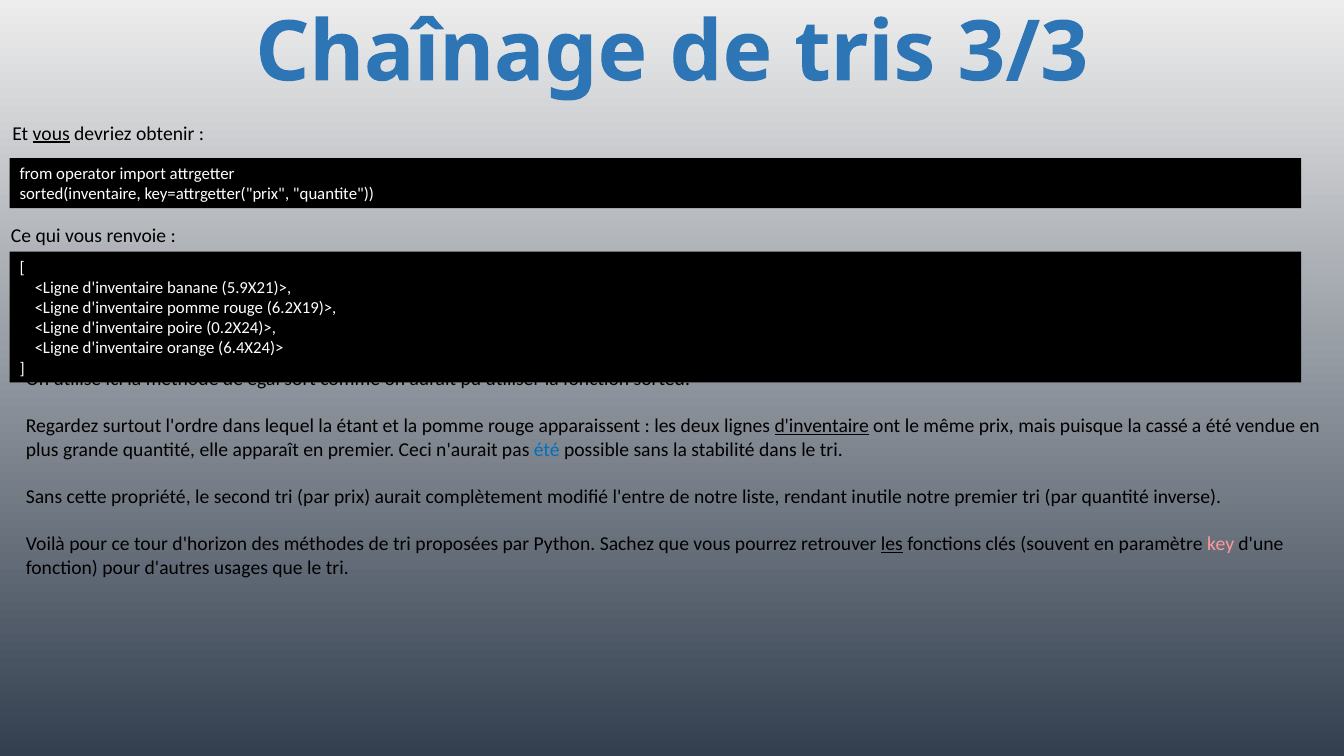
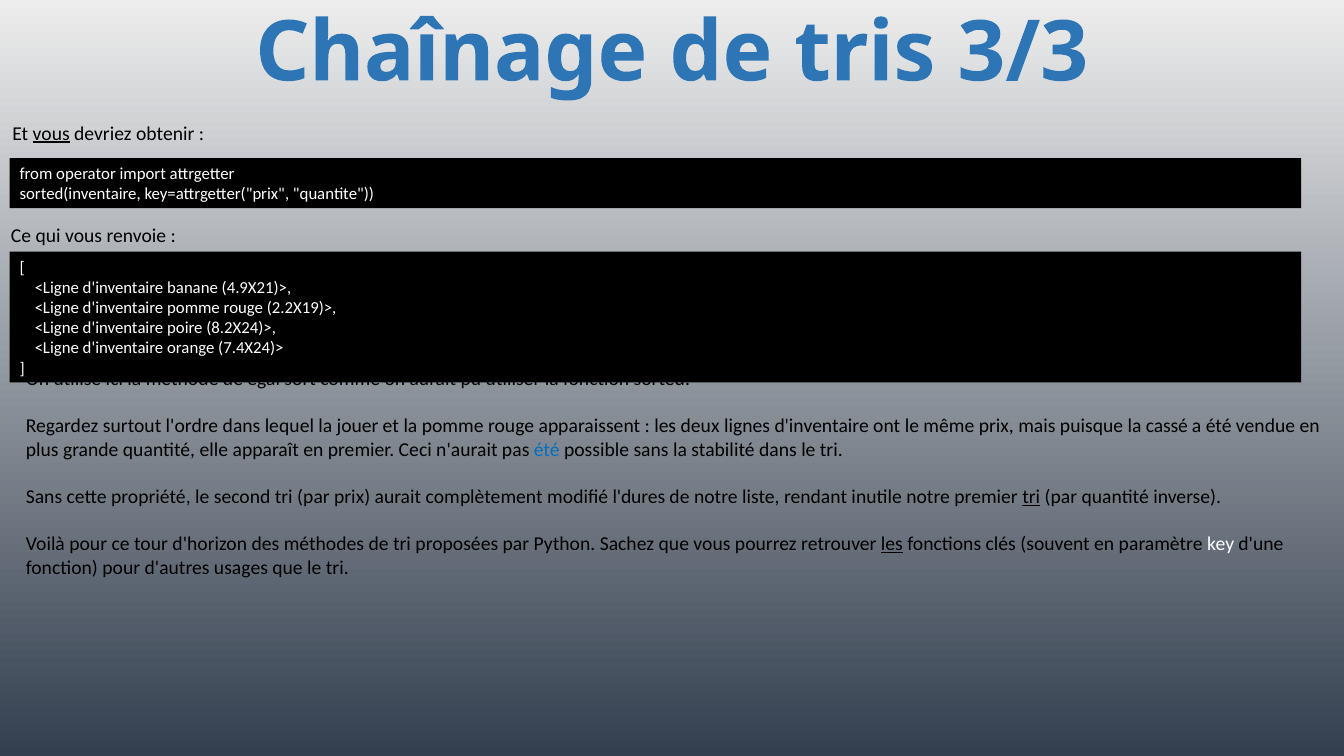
5.9X21)>: 5.9X21)> -> 4.9X21)> (256, 288)
6.2X19)>: 6.2X19)> -> 2.2X19)> (302, 308)
0.2X24)>: 0.2X24)> -> 8.2X24)> (241, 328)
6.4X24)>: 6.4X24)> -> 7.4X24)> (251, 348)
étant: étant -> jouer (358, 426)
d'inventaire underline: present -> none (822, 426)
l'entre: l'entre -> l'dures (639, 497)
tri underline: none -> present (1031, 497)
key colour: pink -> white (1221, 544)
